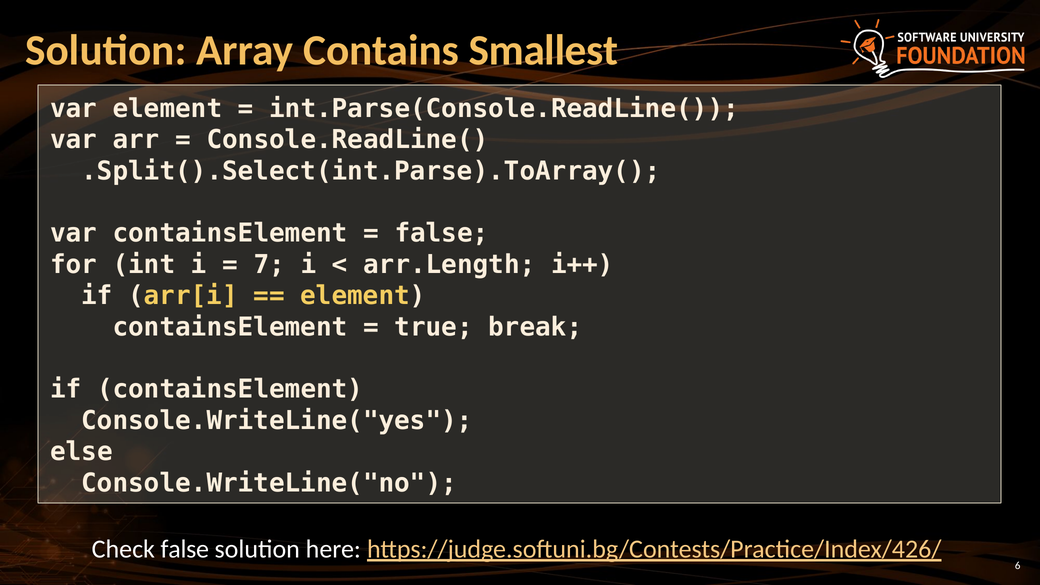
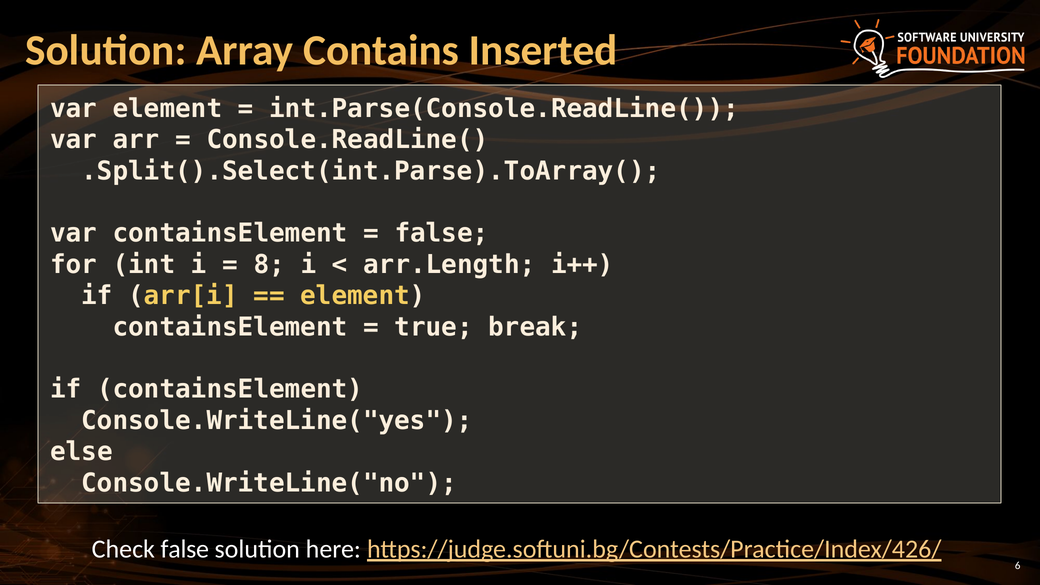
Smallest: Smallest -> Inserted (543, 51)
7: 7 -> 8 (269, 265)
